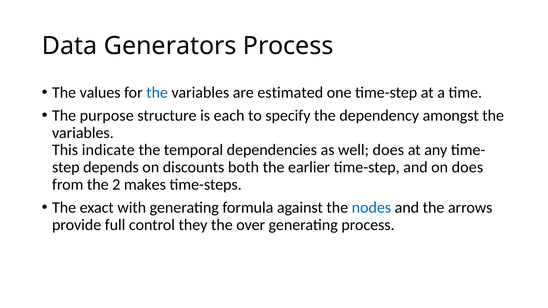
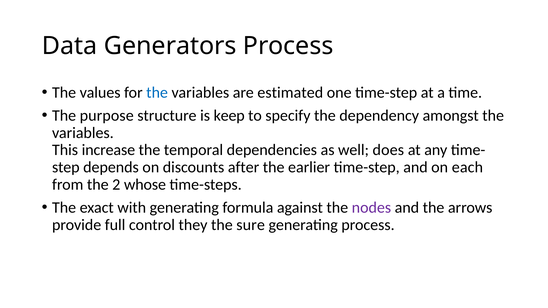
each: each -> keep (229, 116)
indicate: indicate -> increase (108, 150)
both: both -> after (244, 167)
on does: does -> each (467, 167)
makes: makes -> whose (145, 185)
nodes colour: blue -> purple (371, 208)
over: over -> sure (251, 225)
